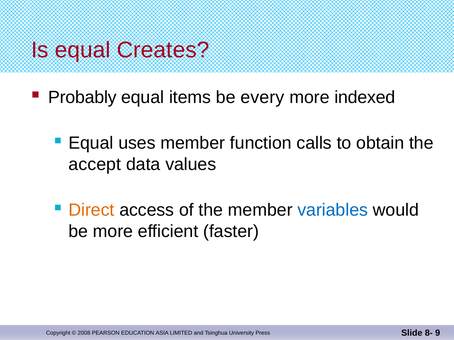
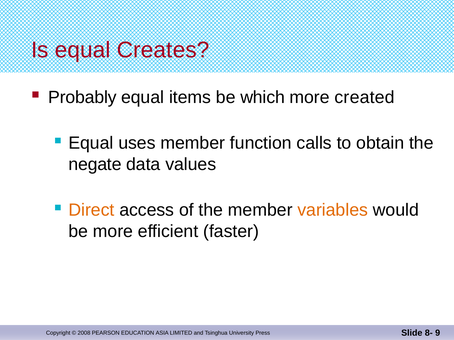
every: every -> which (263, 97)
indexed: indexed -> created (365, 97)
accept: accept -> negate (95, 164)
variables colour: blue -> orange (333, 210)
